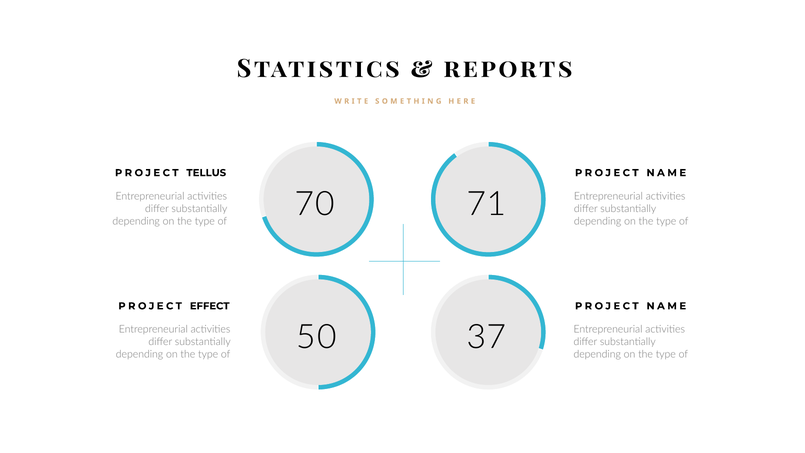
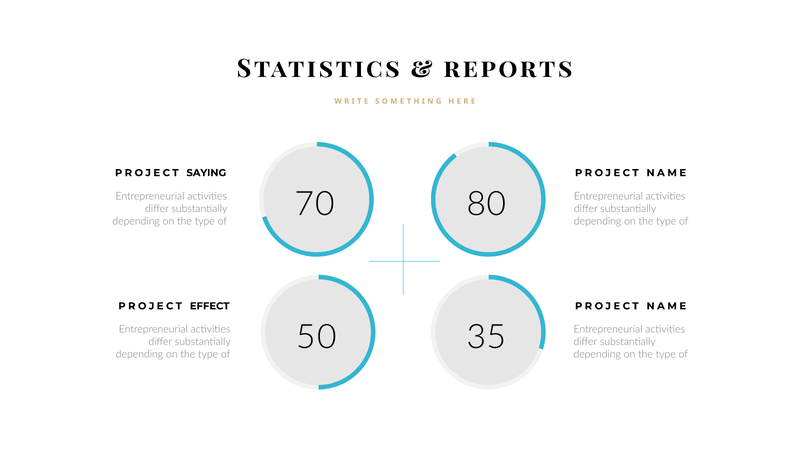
TELLUS: TELLUS -> SAYING (206, 173)
71: 71 -> 80 (486, 204)
37: 37 -> 35 (486, 337)
